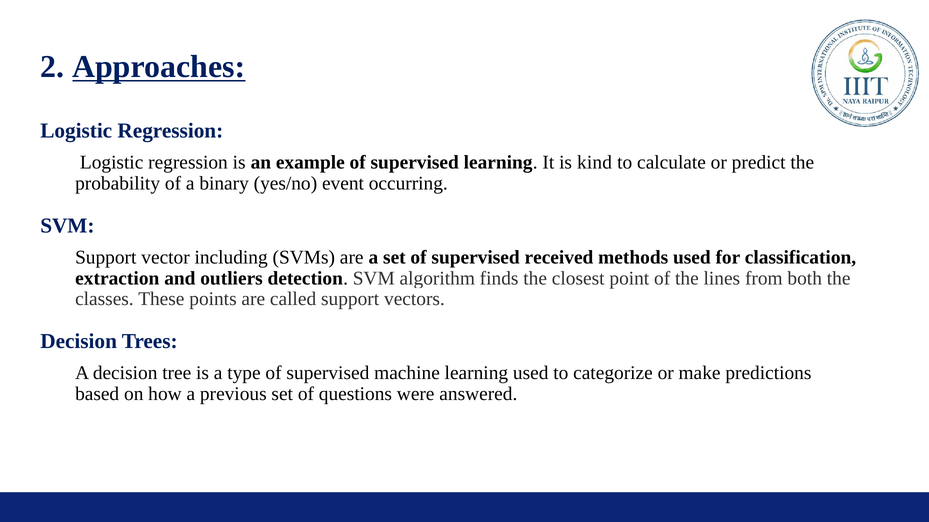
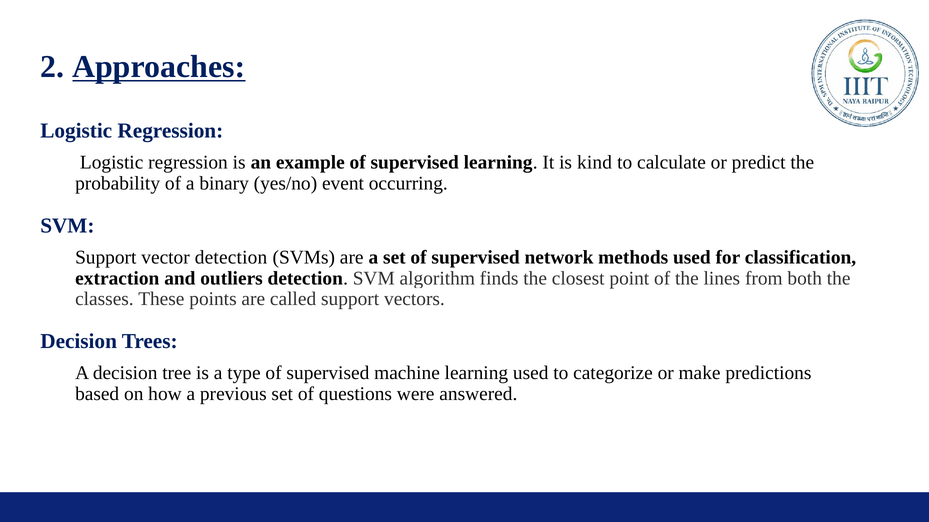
vector including: including -> detection (231, 258)
received: received -> network (559, 258)
